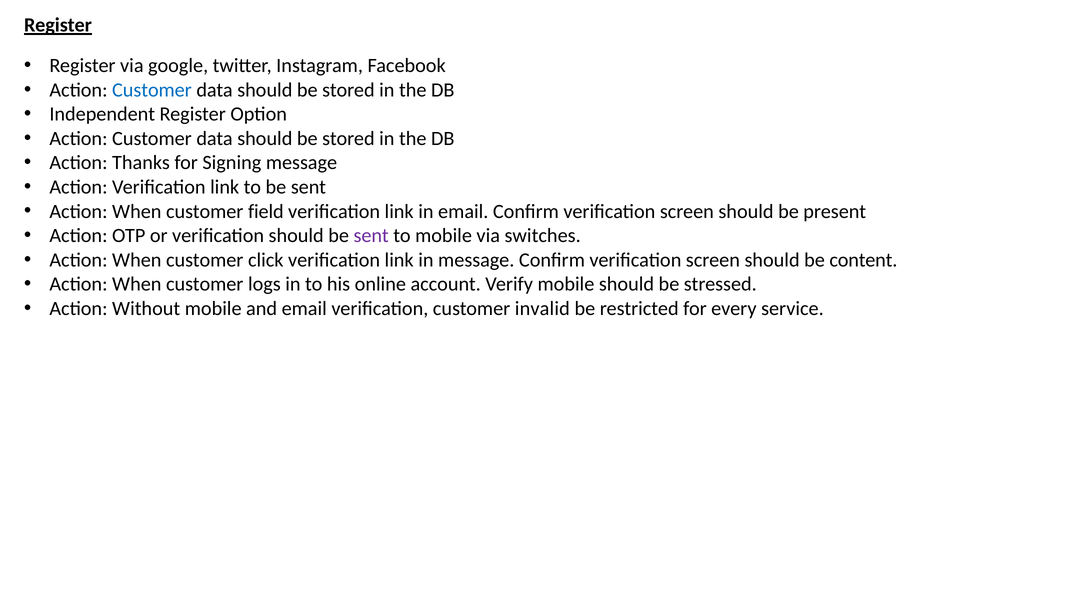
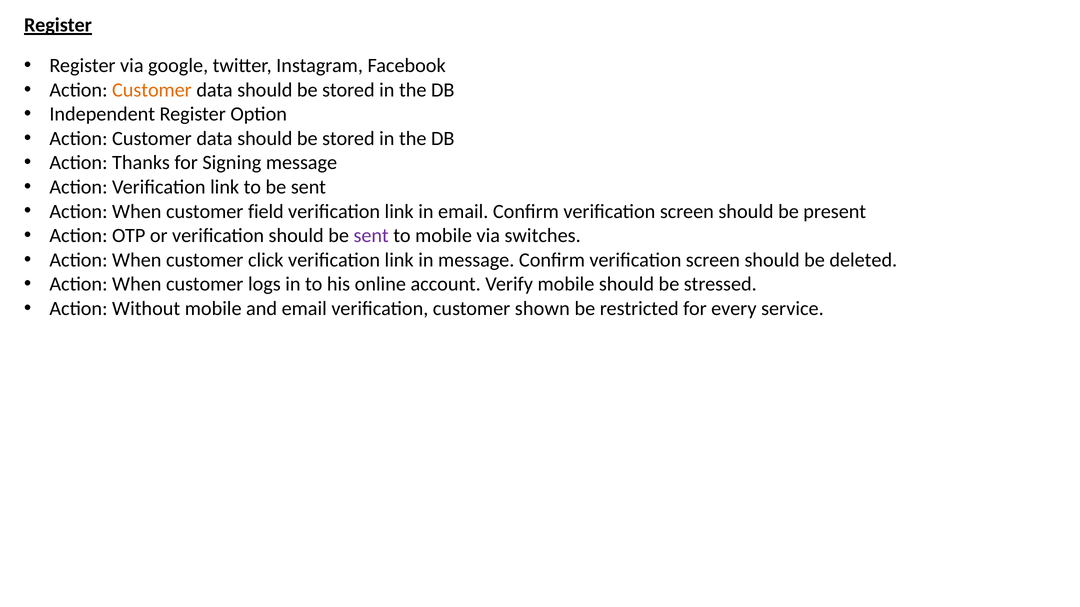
Customer colour: blue -> orange (152, 90)
content: content -> deleted (863, 260)
invalid: invalid -> shown (542, 309)
